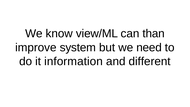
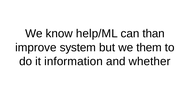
view/ML: view/ML -> help/ML (97, 34)
need: need -> them (149, 47)
different: different -> whether (150, 61)
